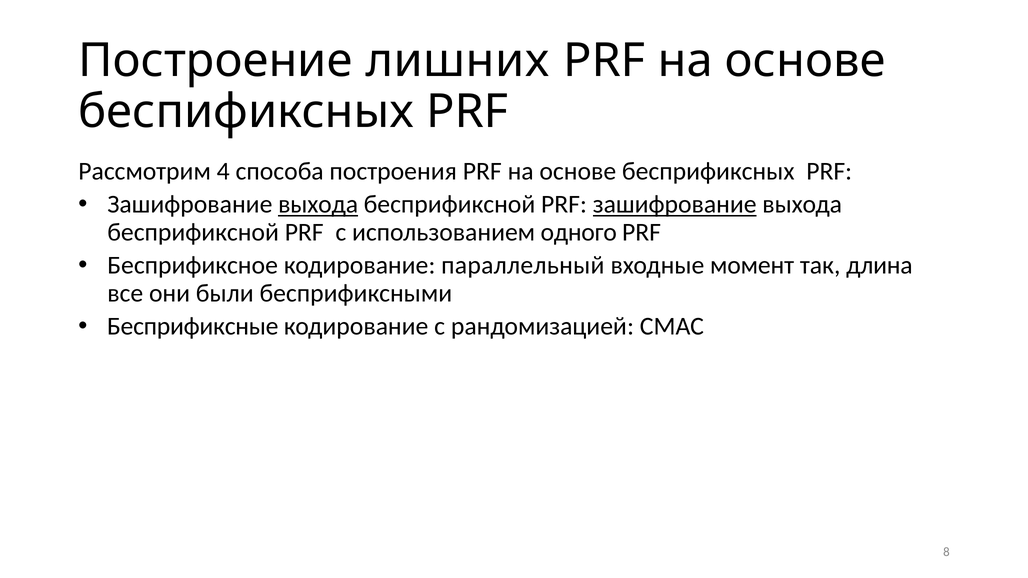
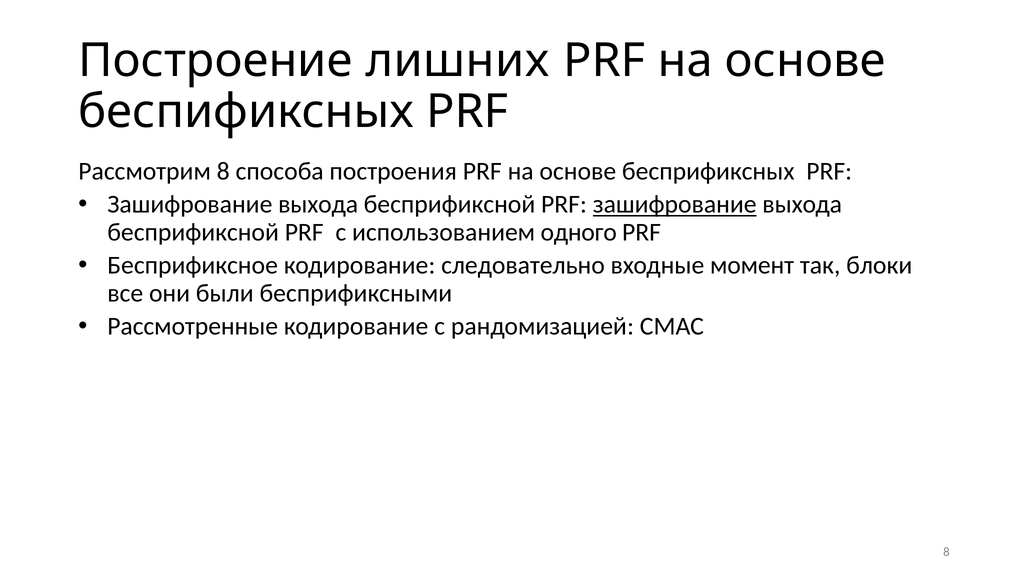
Рассмотрим 4: 4 -> 8 (223, 172)
выхода underline: present -> none (318, 205)
параллельный: параллельный -> следовательно (523, 265)
длина: длина -> блоки (879, 265)
Беспрификсные: Беспрификсные -> Рассмотренные (193, 326)
